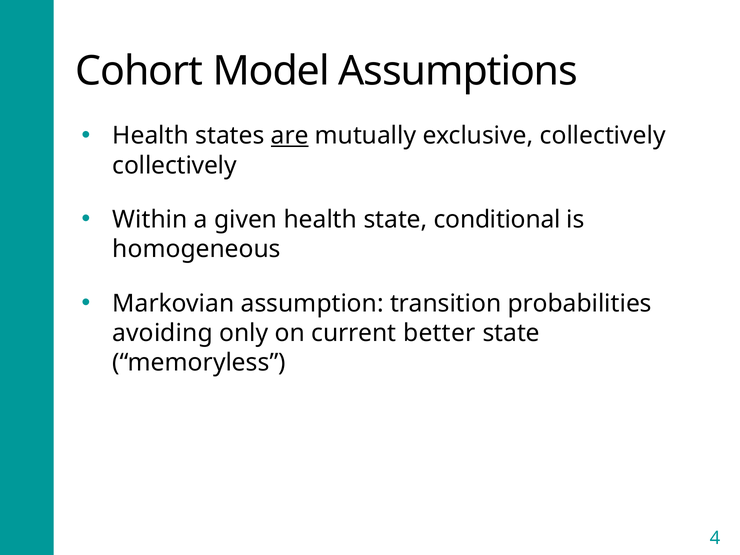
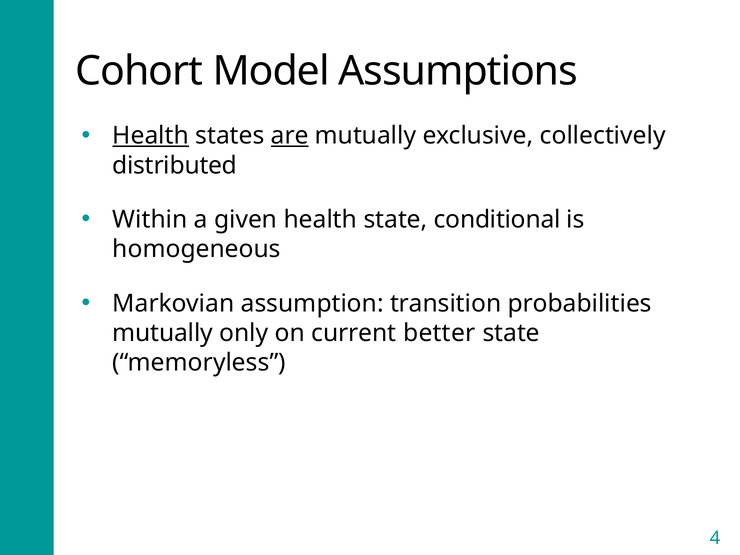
Health underline: none -> present (151, 136)
collectively: collectively -> distributed (175, 165)
avoiding: avoiding -> mutually (163, 333)
